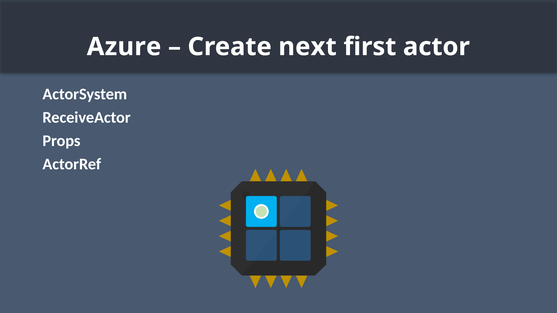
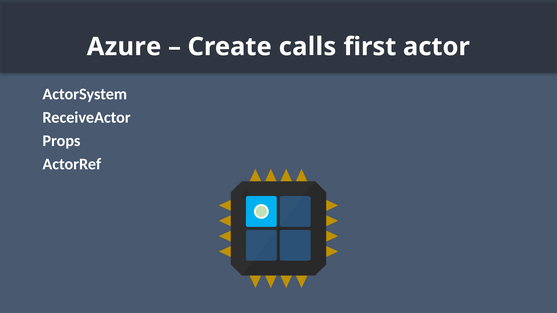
next: next -> calls (307, 47)
